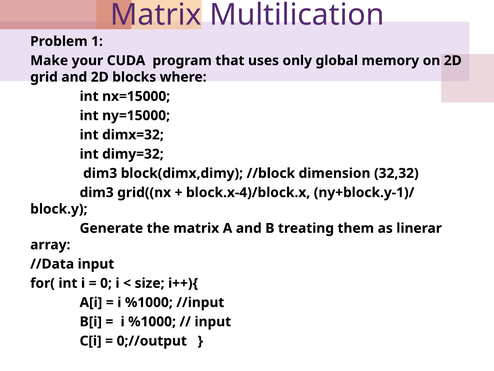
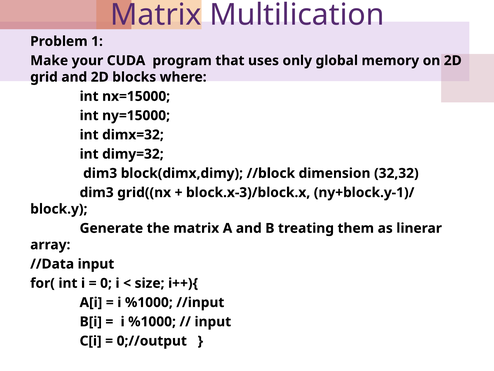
block.x-4)/block.x: block.x-4)/block.x -> block.x-3)/block.x (248, 192)
